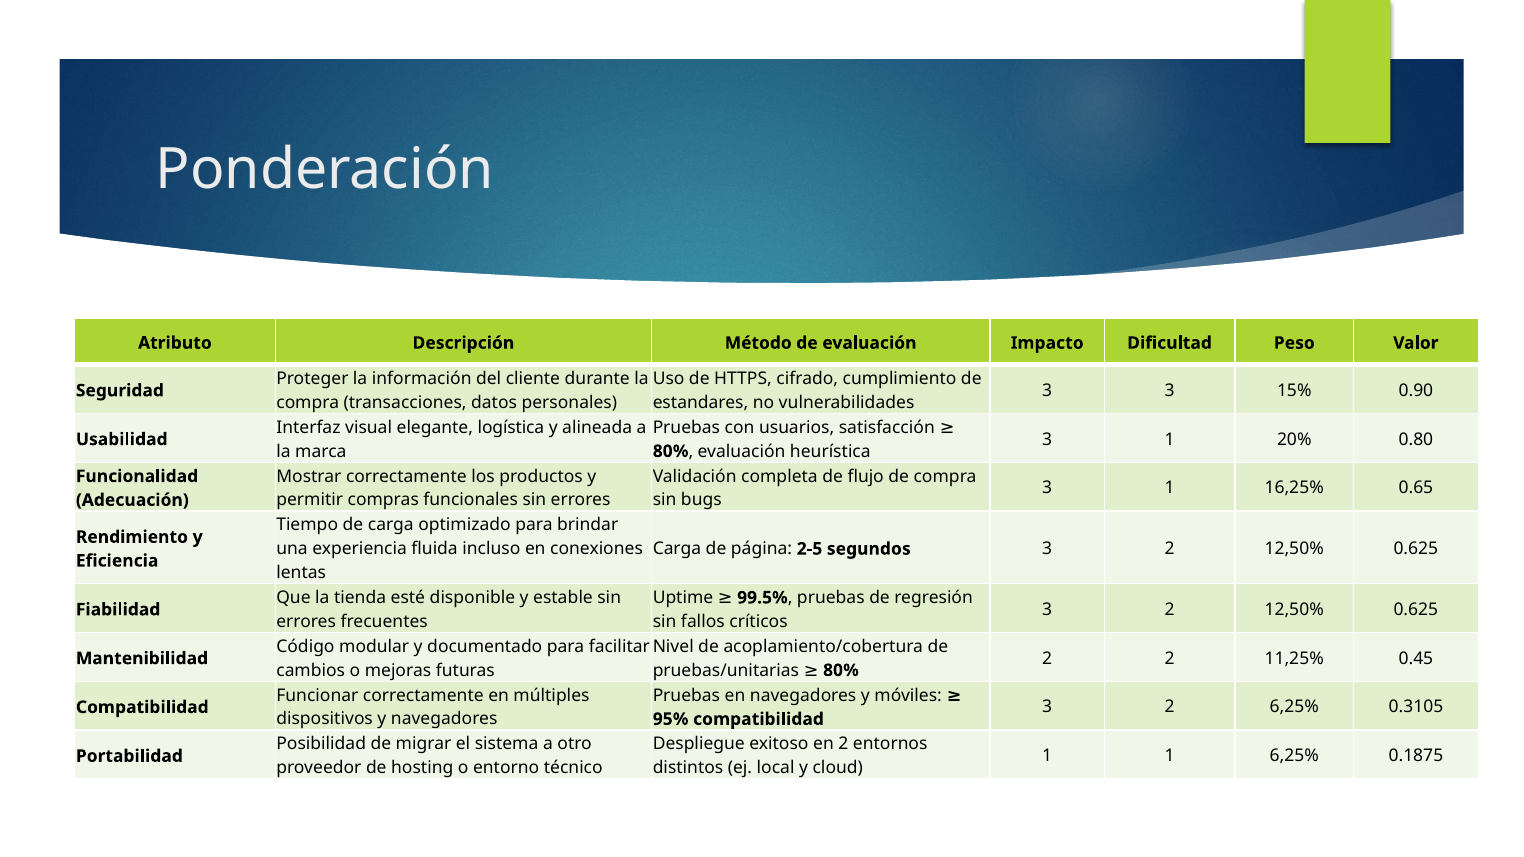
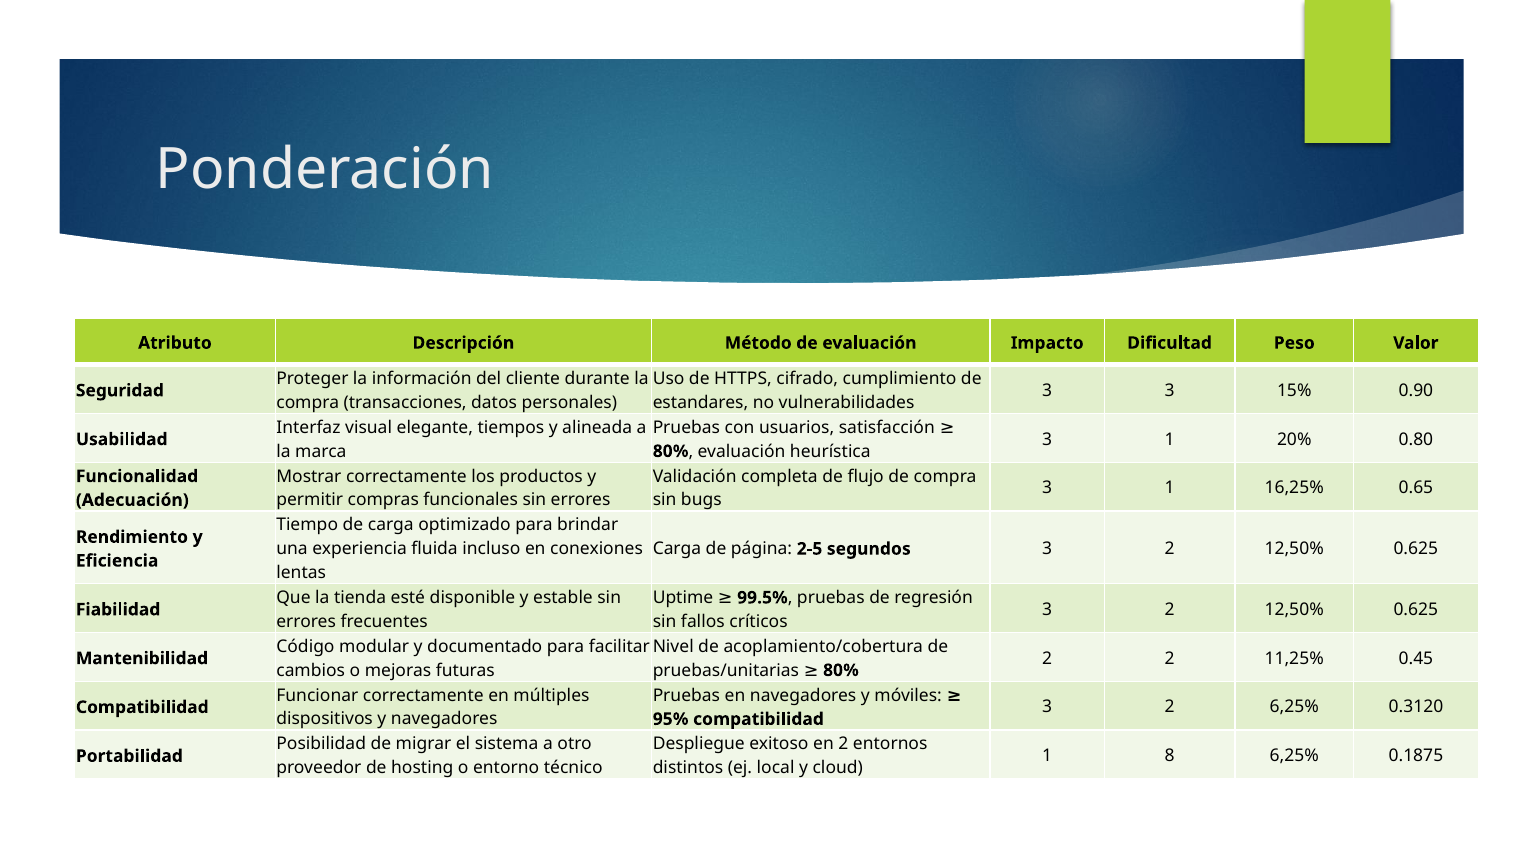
logística: logística -> tiempos (511, 428)
0.3105: 0.3105 -> 0.3120 (1416, 707)
1 1: 1 -> 8 (1170, 756)
